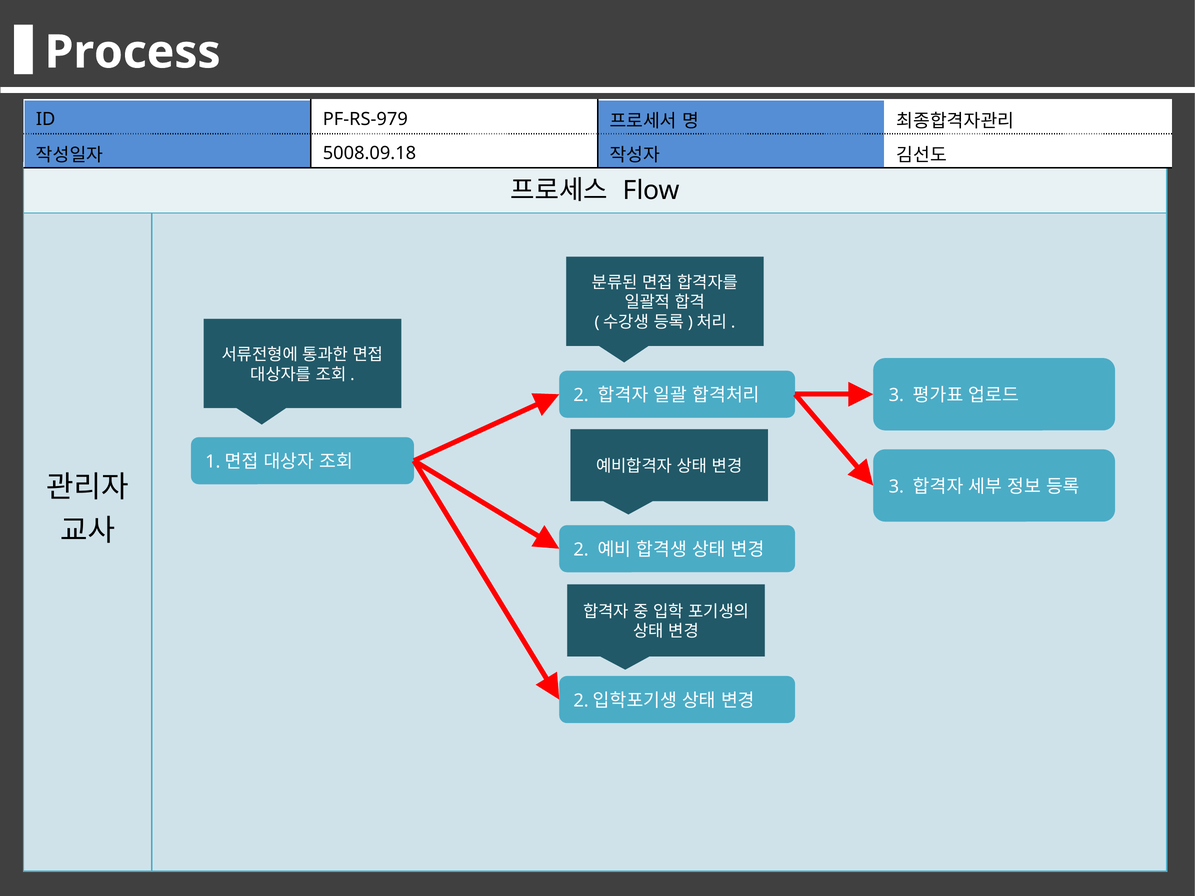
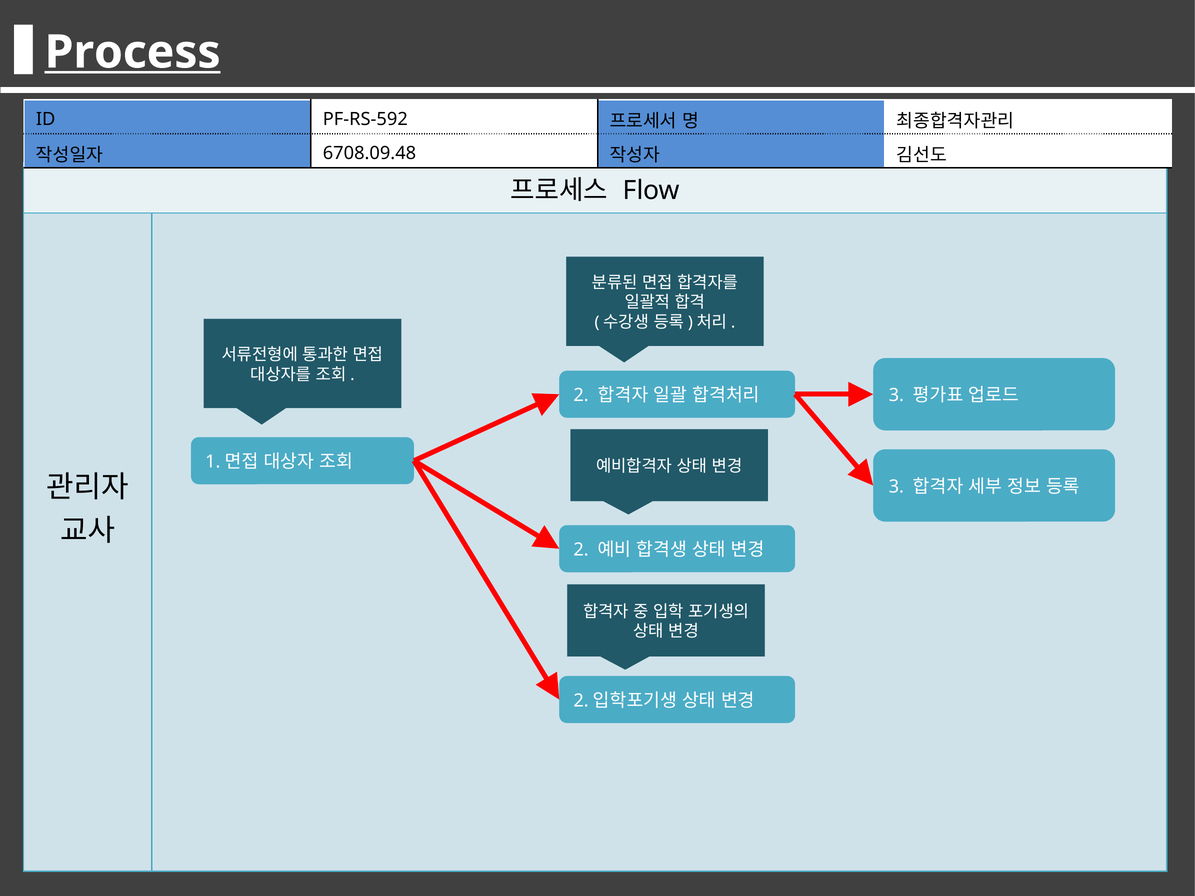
Process underline: none -> present (133, 52)
PF-RS-979: PF-RS-979 -> PF-RS-592 (365, 119)
5008.09.18: 5008.09.18 -> 6708.09.48 (369, 153)
